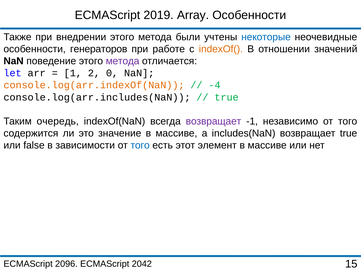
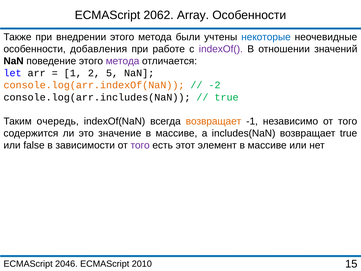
2019: 2019 -> 2062 (159, 15)
генераторов: генераторов -> добавления (99, 49)
indexOf( colour: orange -> purple (221, 49)
0: 0 -> 5 (112, 73)
-4: -4 -> -2 (215, 85)
возвращает colour: purple -> orange (214, 121)
того colour: blue -> purple (140, 145)
2096: 2096 -> 2046 (66, 264)
2042: 2042 -> 2010 (142, 264)
